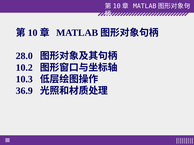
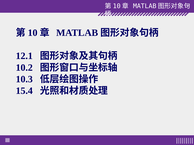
28.0: 28.0 -> 12.1 (24, 56)
36.9: 36.9 -> 15.4 (24, 91)
